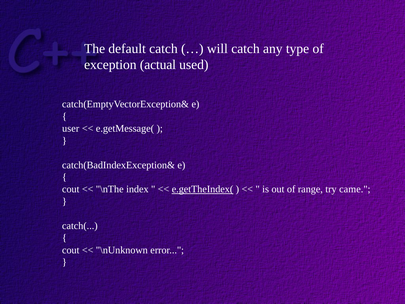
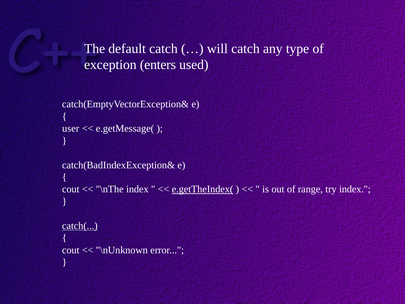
actual: actual -> enters (158, 65)
try came: came -> index (355, 189)
catch( underline: none -> present (80, 226)
